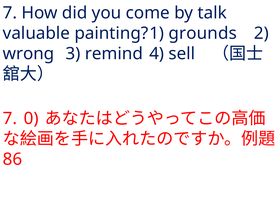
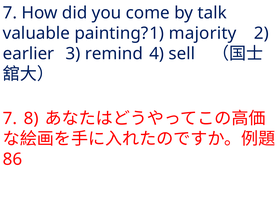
grounds: grounds -> majority (203, 33)
wrong: wrong -> earlier (29, 54)
0: 0 -> 8 (31, 119)
